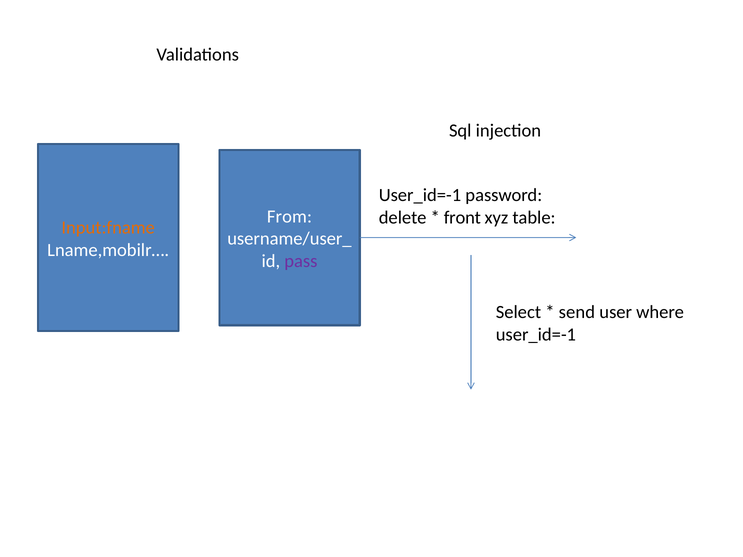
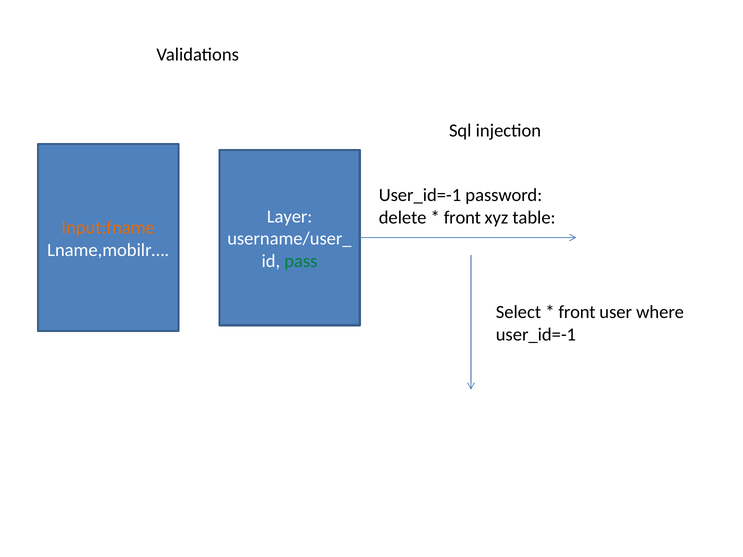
From: From -> Layer (290, 217)
pass colour: purple -> green (301, 261)
send: send -> front (577, 312)
